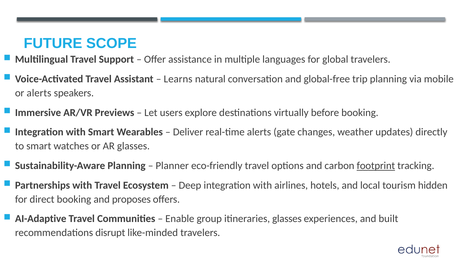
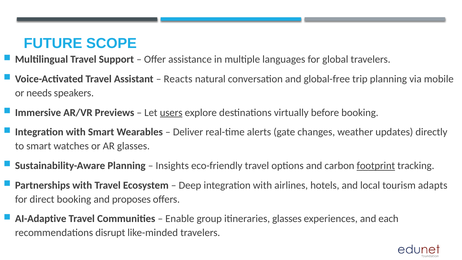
Learns: Learns -> Reacts (178, 79)
or alerts: alerts -> needs (39, 93)
users underline: none -> present (171, 113)
Planner: Planner -> Insights (172, 166)
hidden: hidden -> adapts (433, 185)
built: built -> each (389, 219)
